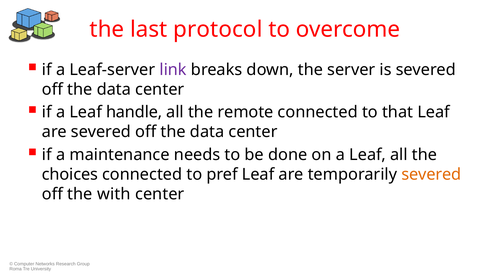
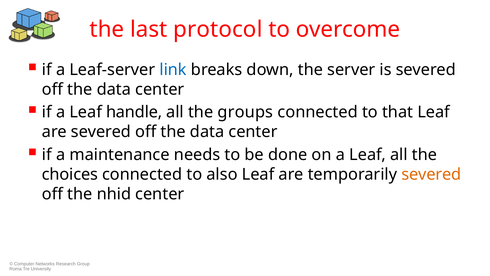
link colour: purple -> blue (173, 70)
remote: remote -> groups (245, 112)
pref: pref -> also (222, 174)
with: with -> nhid (114, 194)
